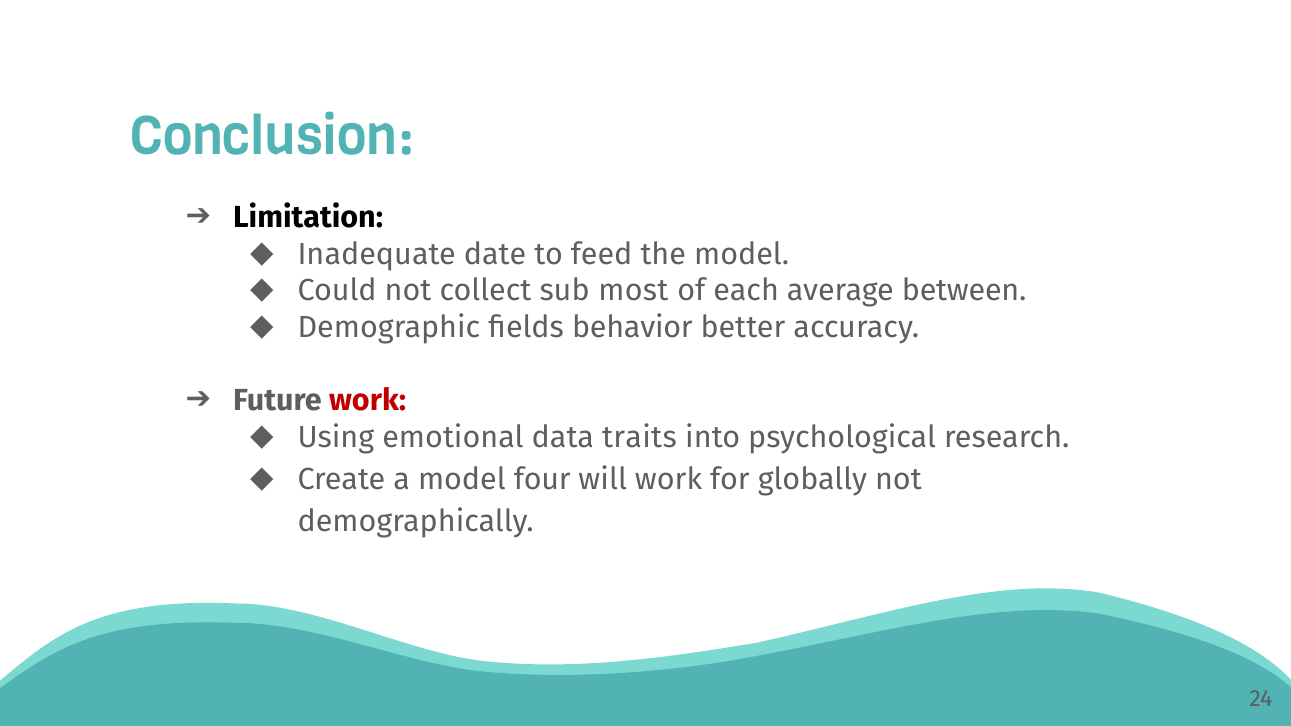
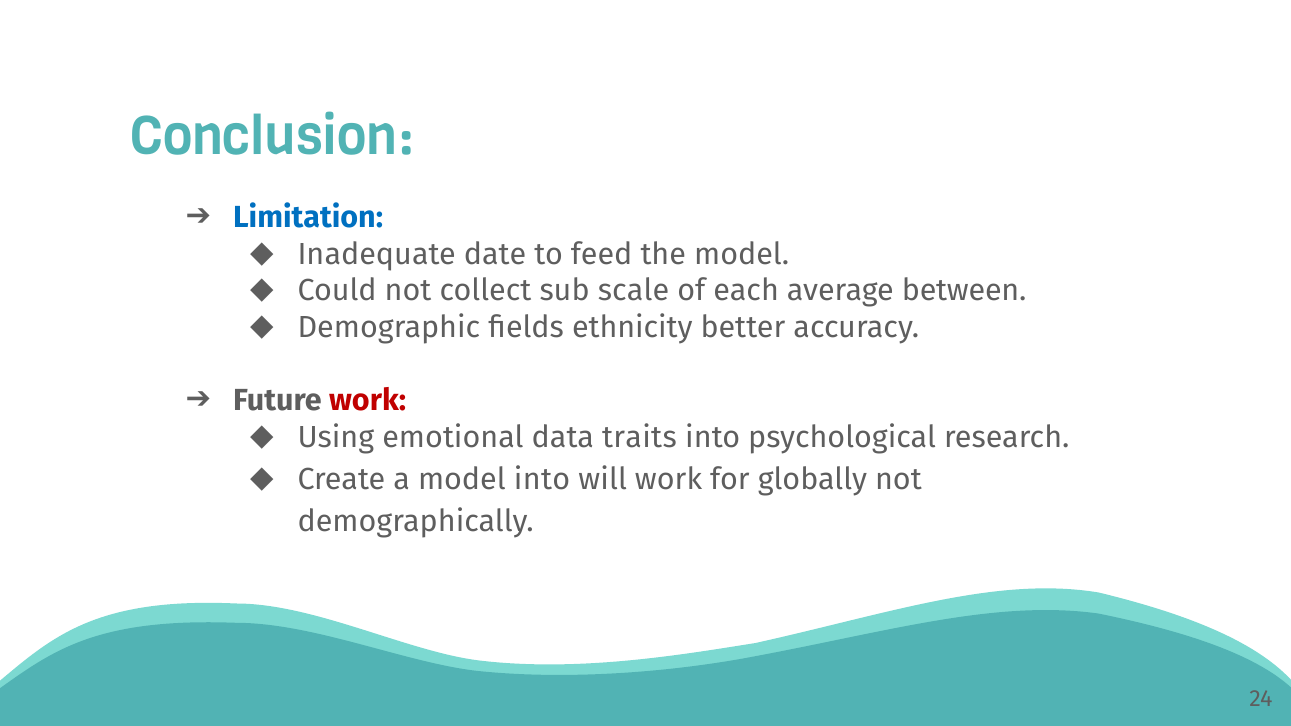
Limitation colour: black -> blue (308, 218)
most: most -> scale (633, 291)
behavior: behavior -> ethnicity (632, 328)
model four: four -> into (542, 479)
